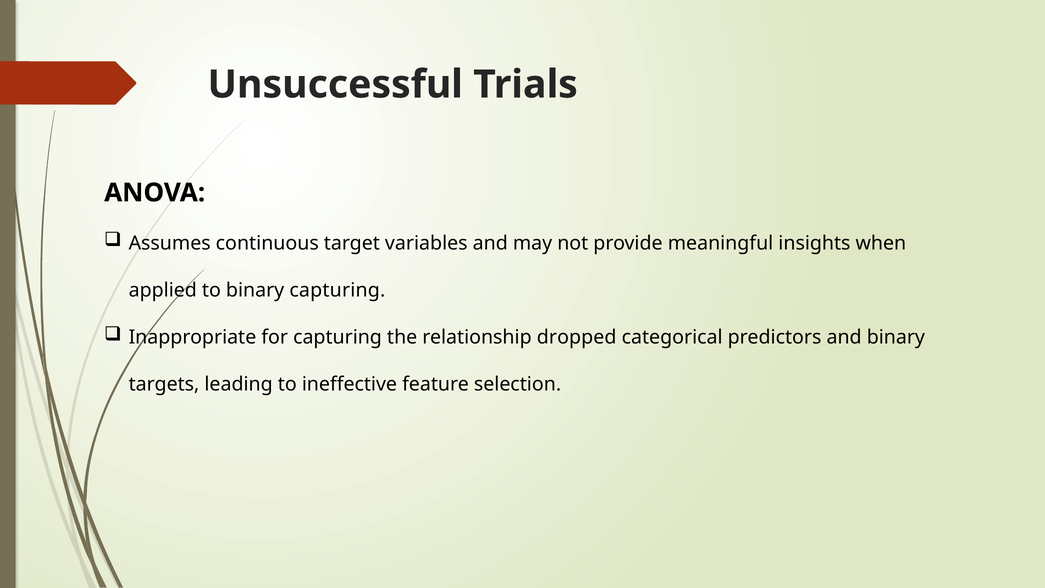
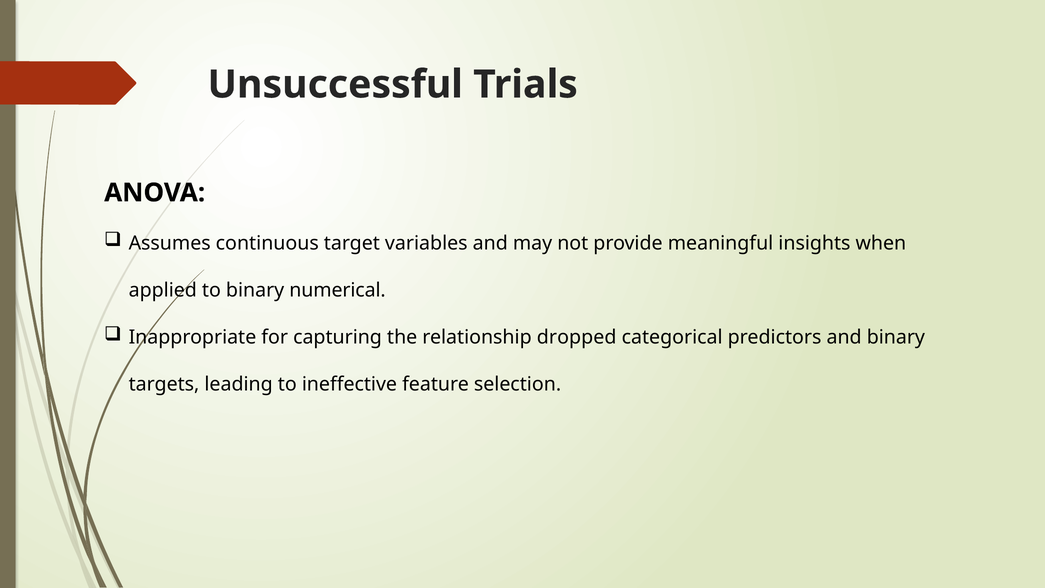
binary capturing: capturing -> numerical (338, 290)
